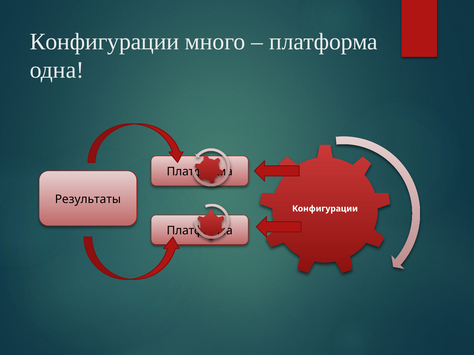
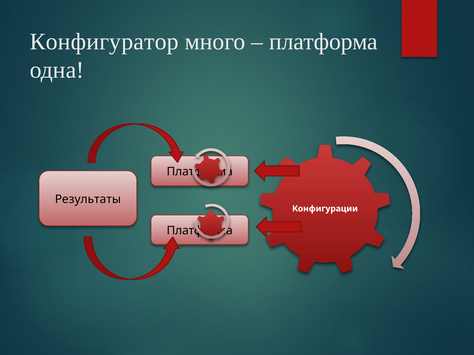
Конфигурации: Конфигурации -> Конфигуратор (104, 42)
